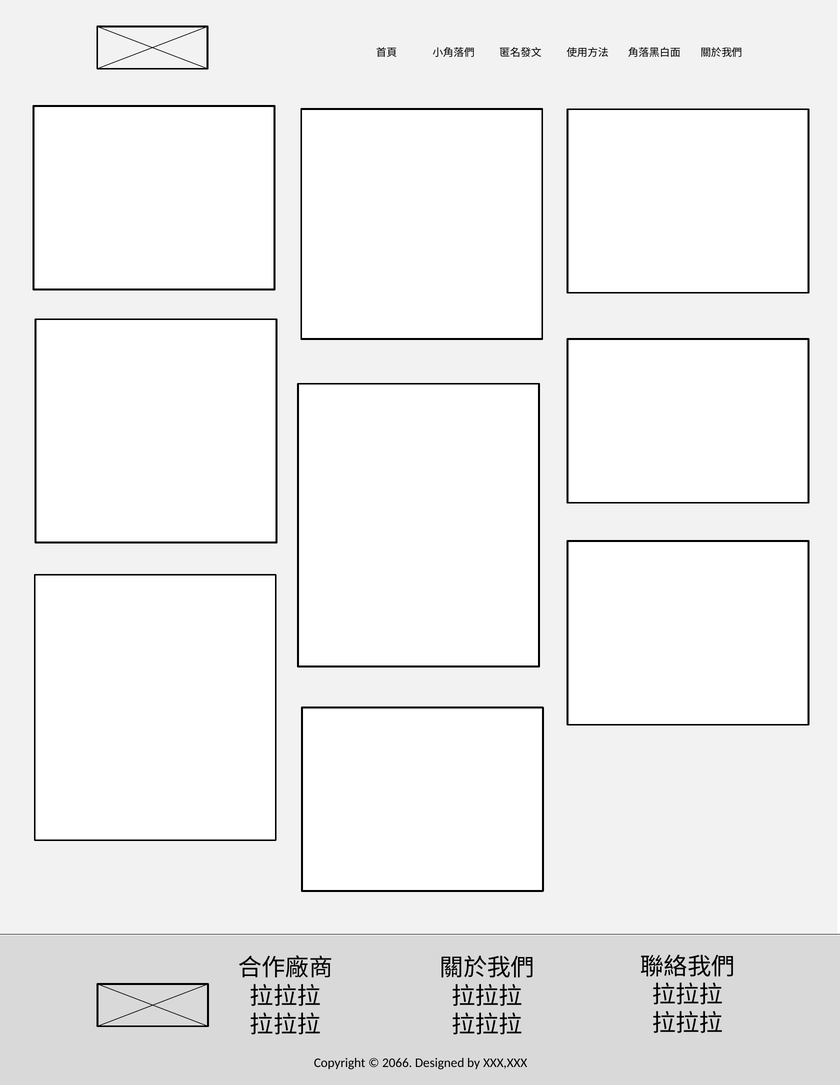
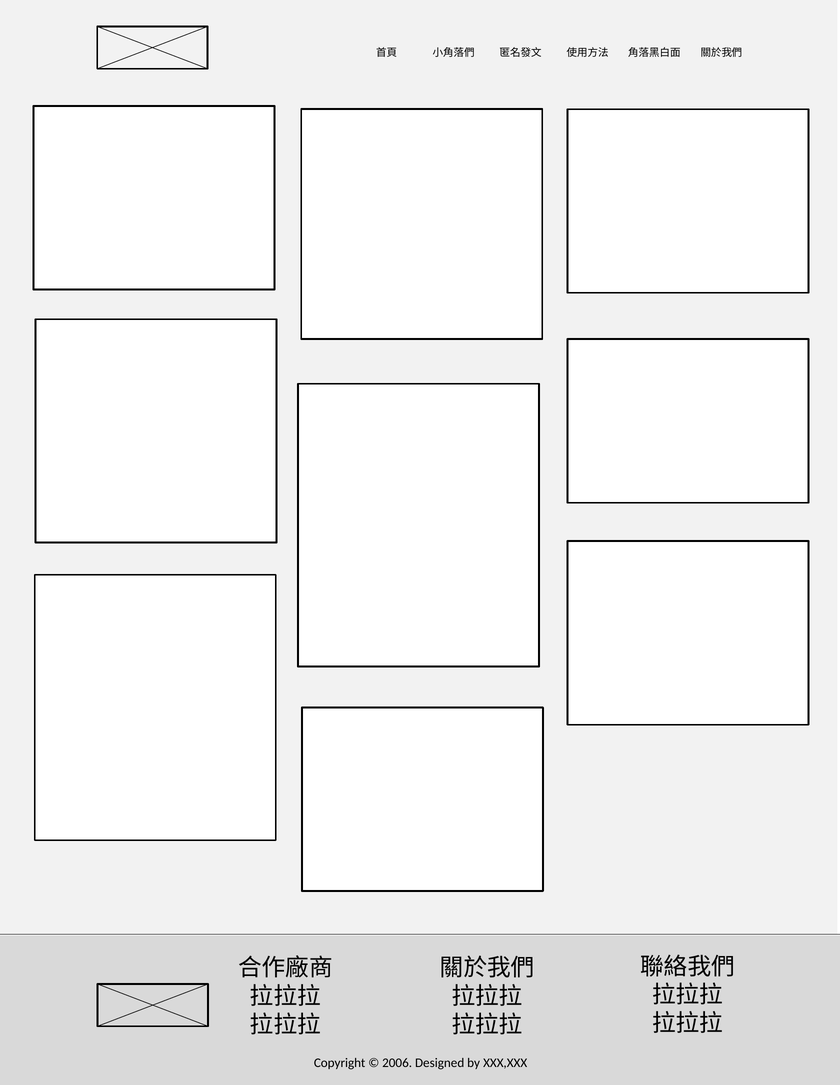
2066: 2066 -> 2006 (397, 1063)
